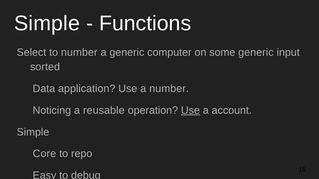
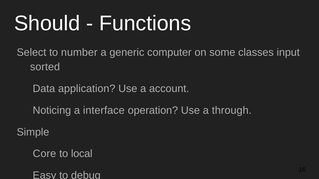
Simple: Simple -> Should (47, 24)
some generic: generic -> classes (256, 52)
a number: number -> account (169, 89)
reusable: reusable -> interface (104, 111)
Use underline: present -> none (190, 111)
account: account -> through (232, 111)
repo: repo -> local (82, 154)
